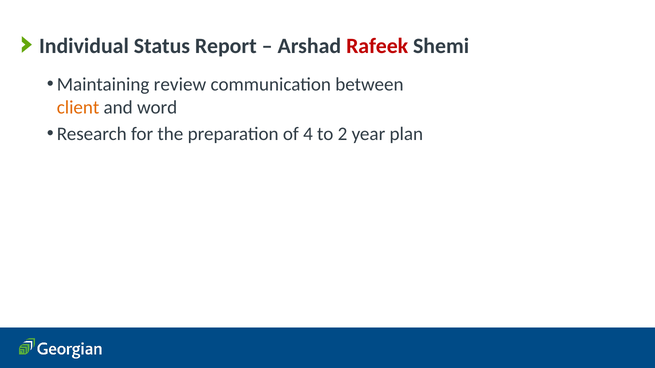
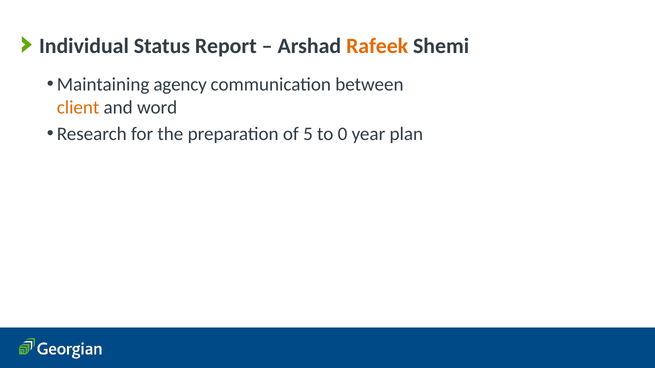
Rafeek colour: red -> orange (377, 46)
review: review -> agency (180, 85)
4: 4 -> 5 (308, 134)
2: 2 -> 0 (342, 134)
